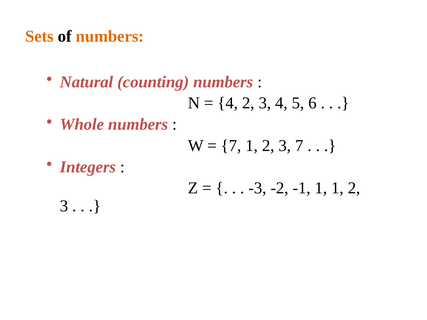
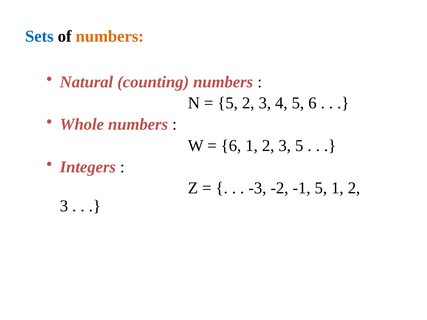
Sets colour: orange -> blue (39, 36)
4: 4 -> 5 (228, 103)
7: 7 -> 6 (231, 146)
3 7: 7 -> 5 (299, 146)
-1 1: 1 -> 5 (321, 188)
